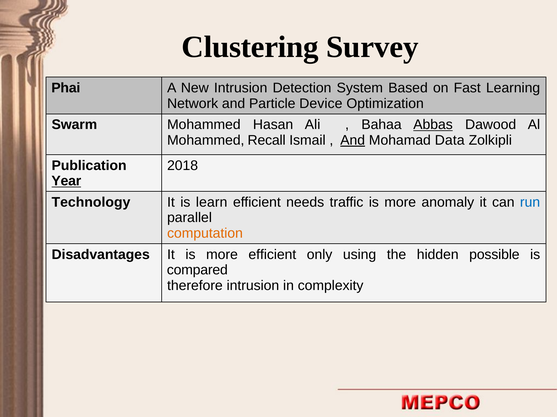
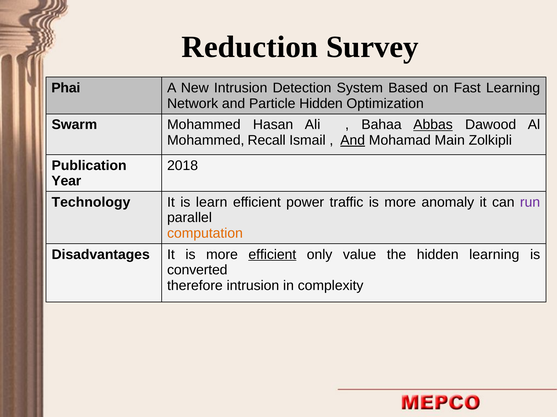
Clustering: Clustering -> Reduction (250, 47)
Particle Device: Device -> Hidden (321, 104)
Data: Data -> Main (450, 140)
Year underline: present -> none (66, 181)
needs: needs -> power (305, 203)
run colour: blue -> purple (530, 203)
efficient underline: none -> present (272, 255)
using: using -> value (360, 255)
hidden possible: possible -> learning (494, 255)
compared: compared -> converted (197, 270)
